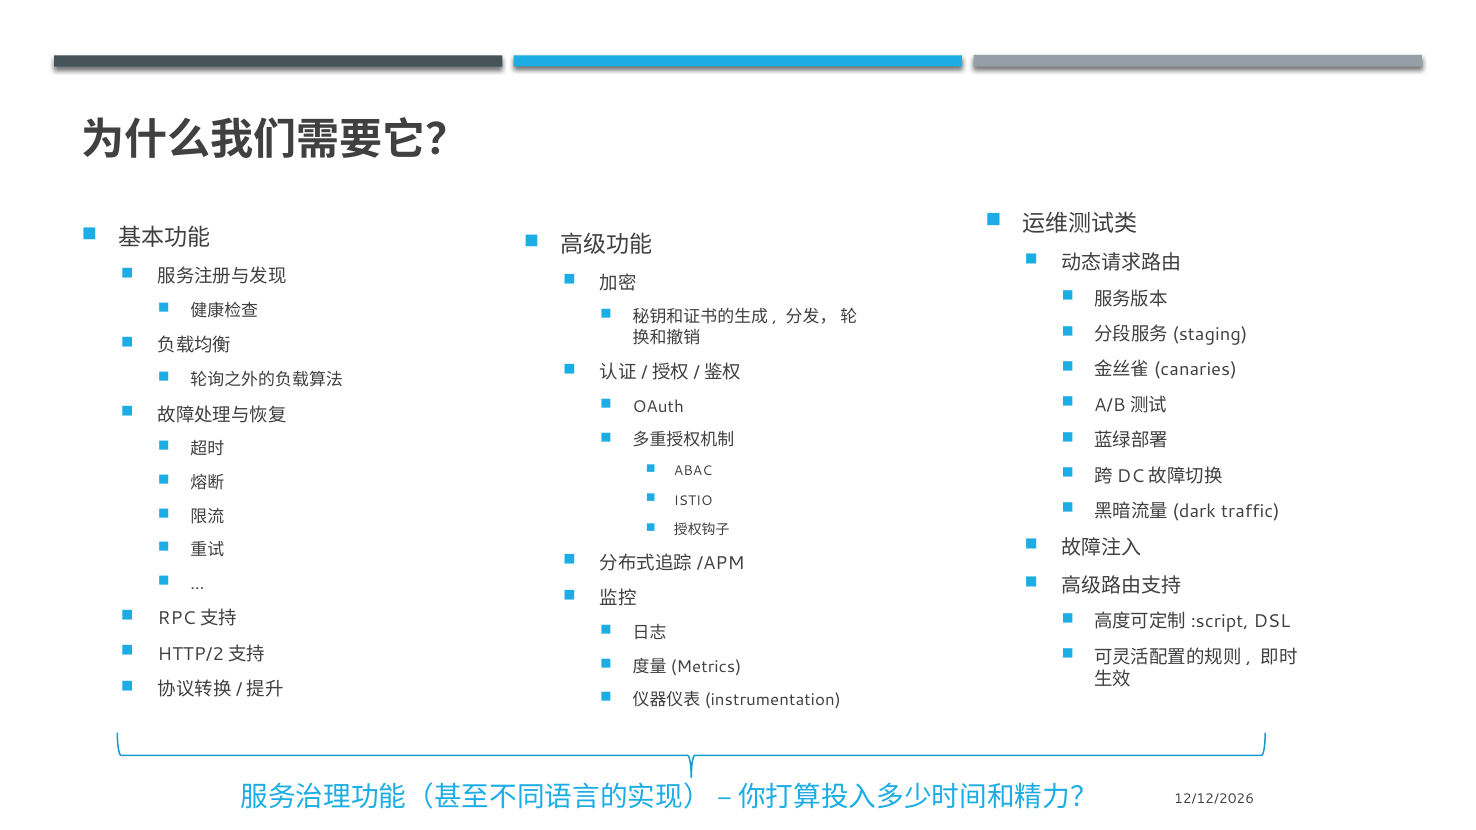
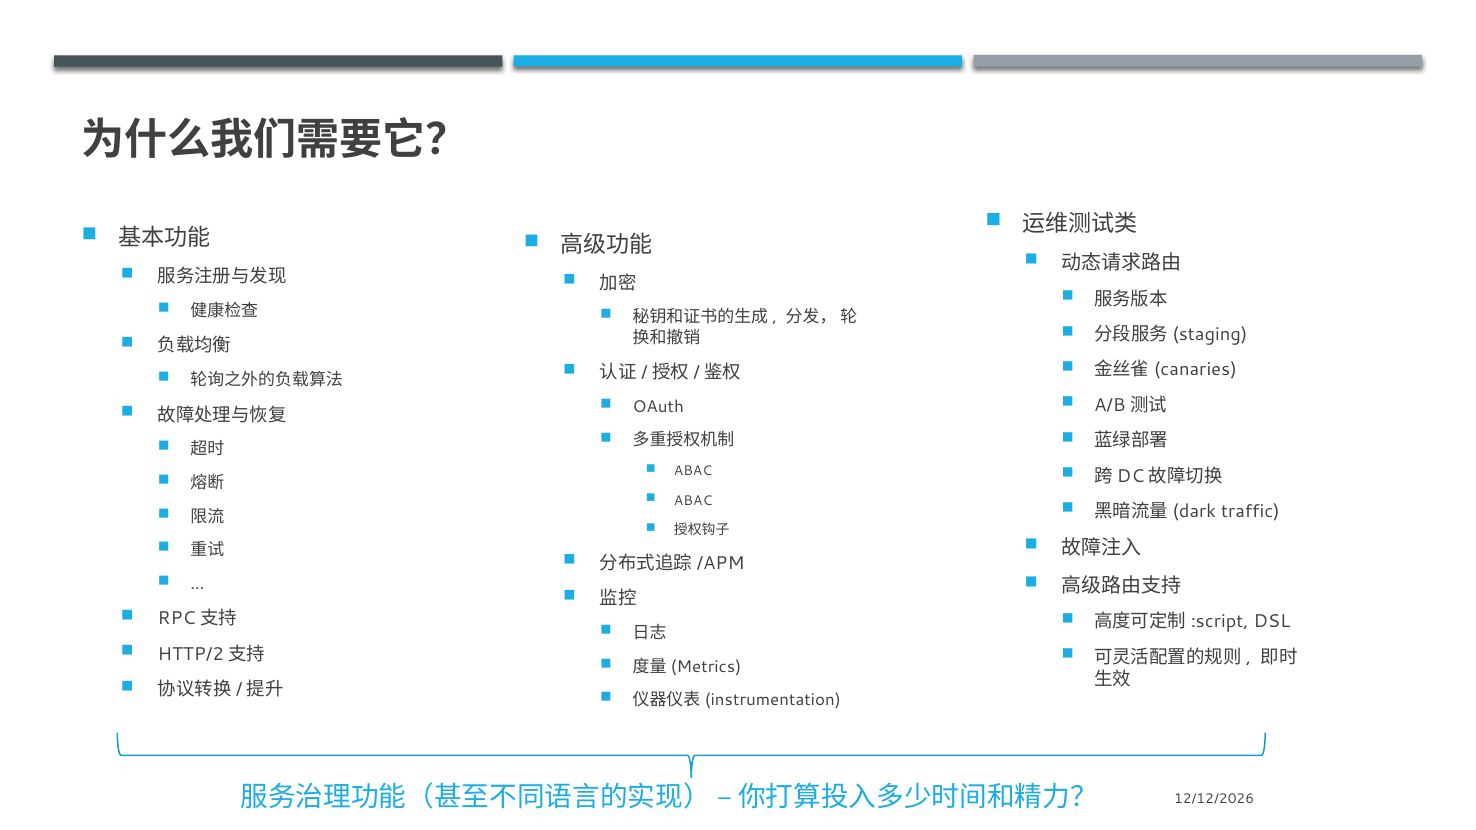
ISTIO: ISTIO -> ABAC (693, 501)
